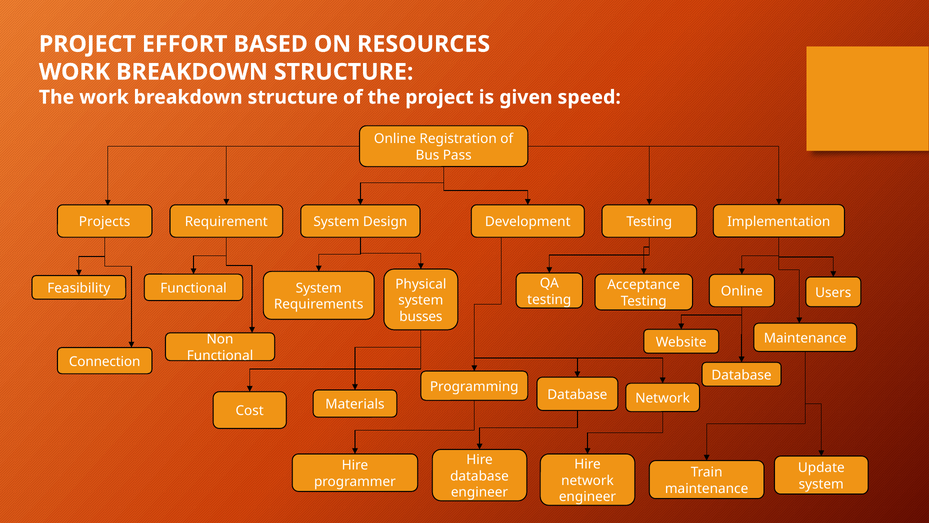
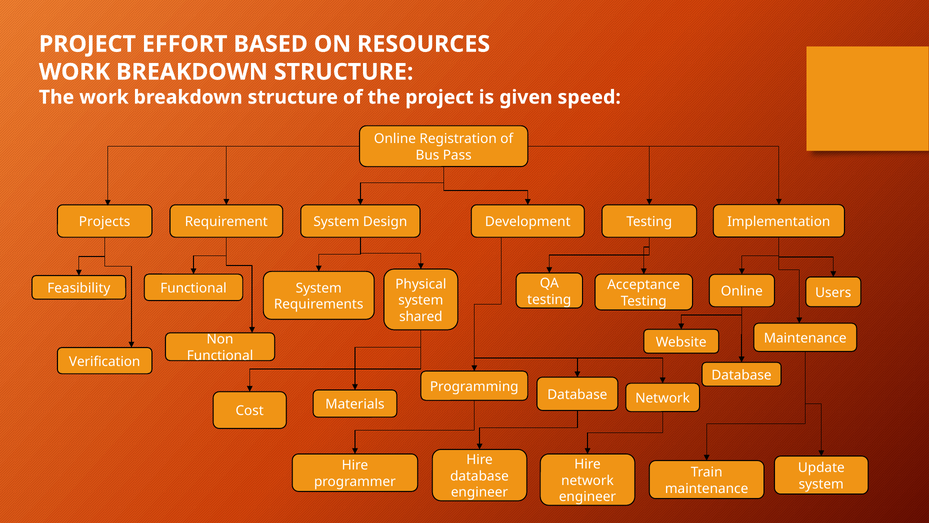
busses: busses -> shared (421, 316)
Connection: Connection -> Verification (105, 361)
